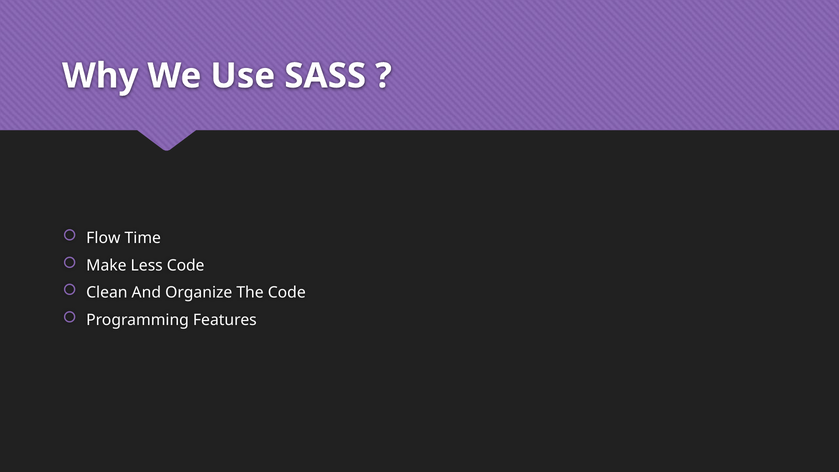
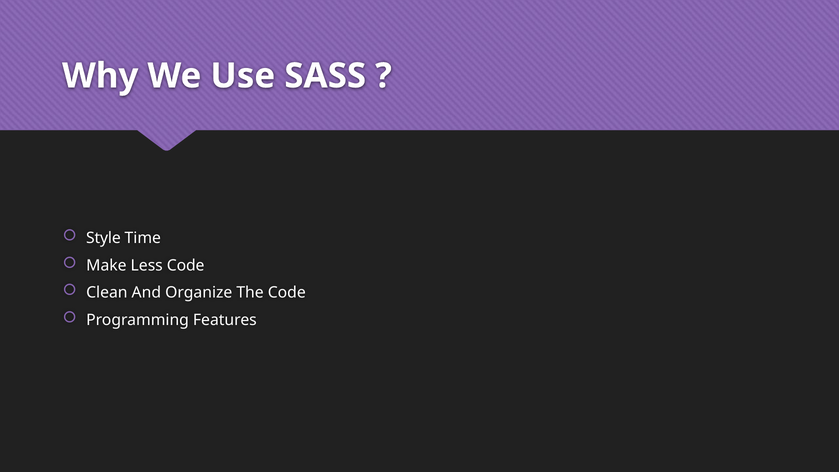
Flow: Flow -> Style (103, 238)
